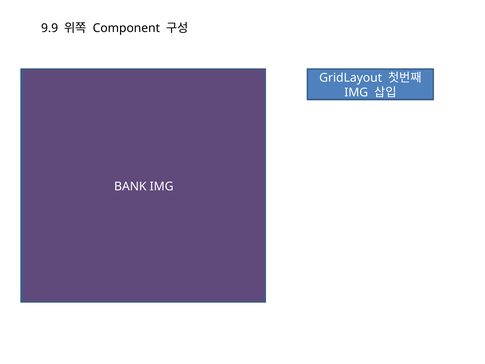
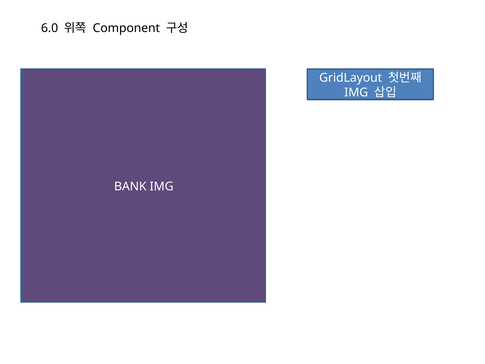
9.9: 9.9 -> 6.0 (50, 28)
